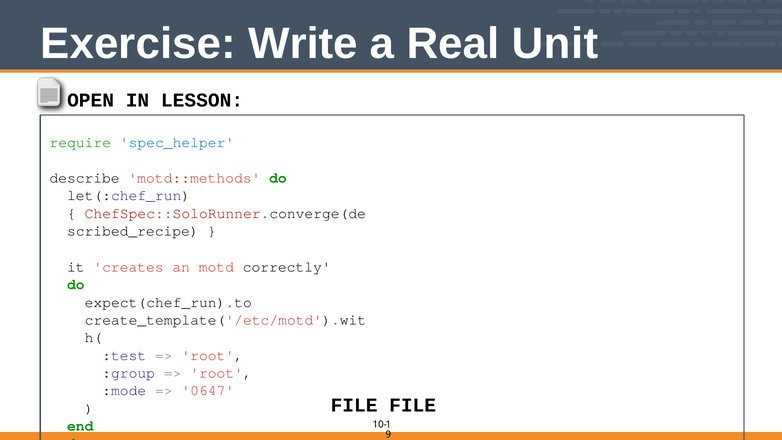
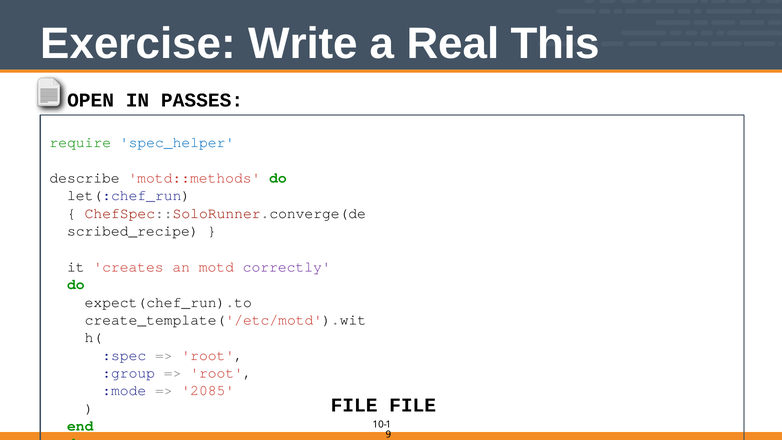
Unit: Unit -> This (555, 44)
LESSON: LESSON -> PASSES (202, 100)
correctly colour: black -> purple (287, 267)
:test: :test -> :spec (124, 355)
0647: 0647 -> 2085 (208, 391)
